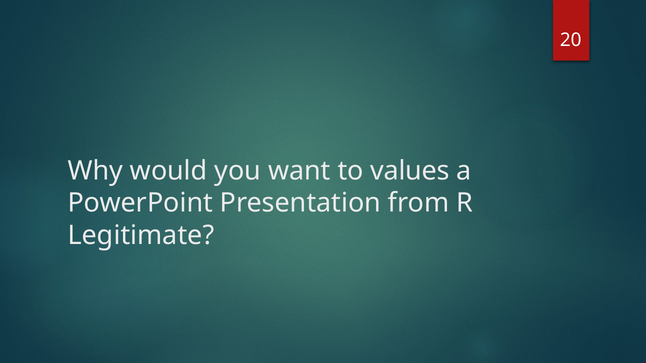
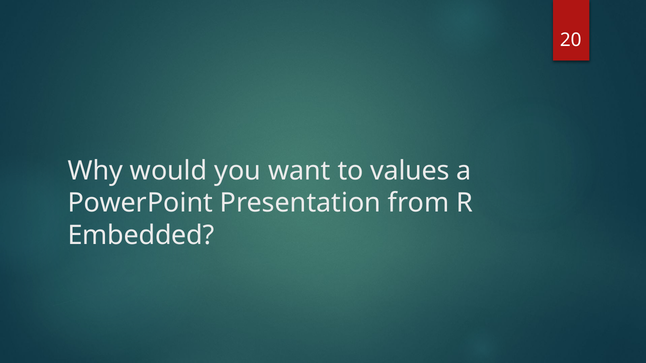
Legitimate: Legitimate -> Embedded (141, 236)
